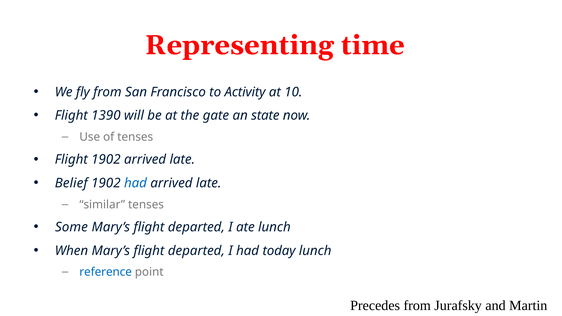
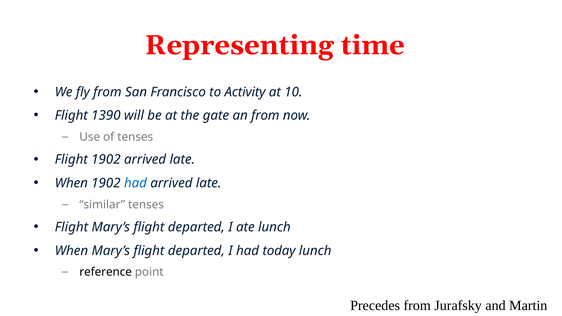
an state: state -> from (265, 116)
Belief: Belief -> When (71, 183)
Some: Some -> Flight (71, 227)
reference colour: blue -> black (106, 272)
